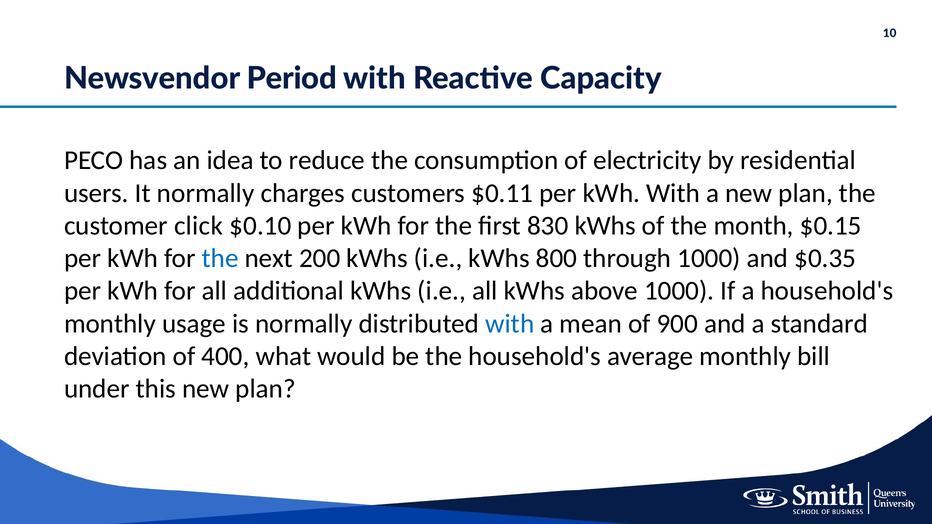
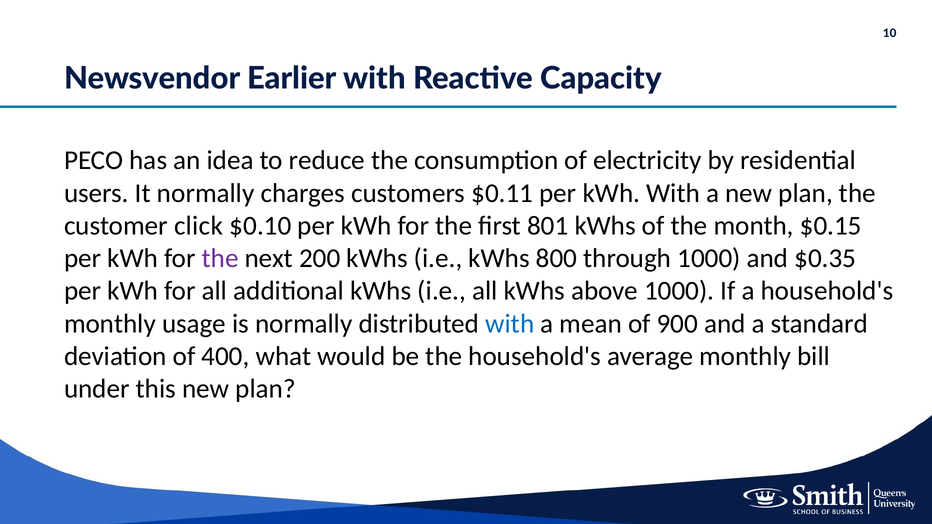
Period: Period -> Earlier (292, 79)
830: 830 -> 801 (548, 226)
the colour: blue -> purple (220, 259)
